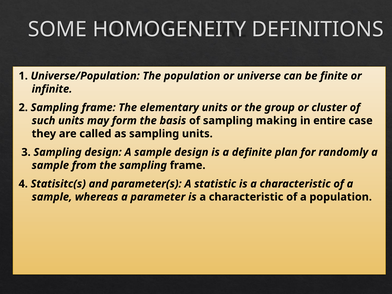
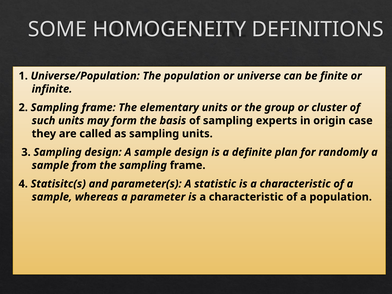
making: making -> experts (277, 121)
entire: entire -> origin (329, 121)
